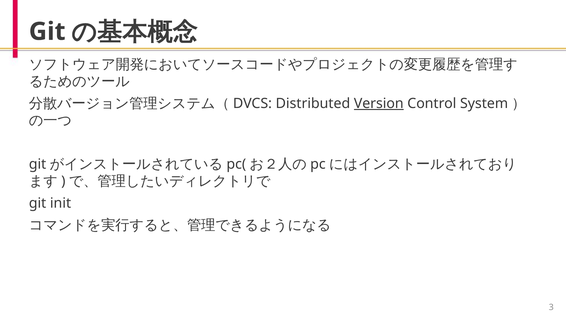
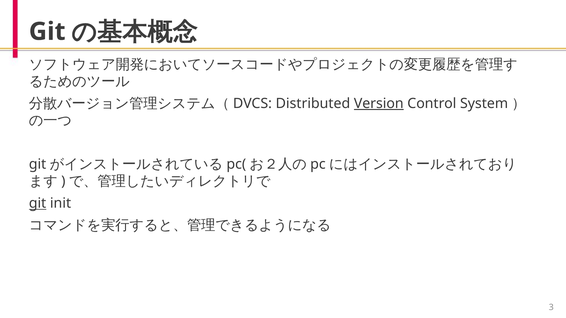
git underline: none -> present (38, 204)
